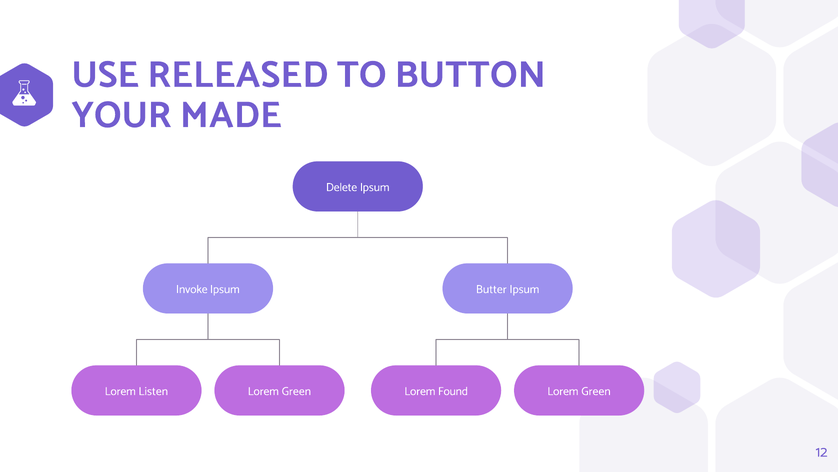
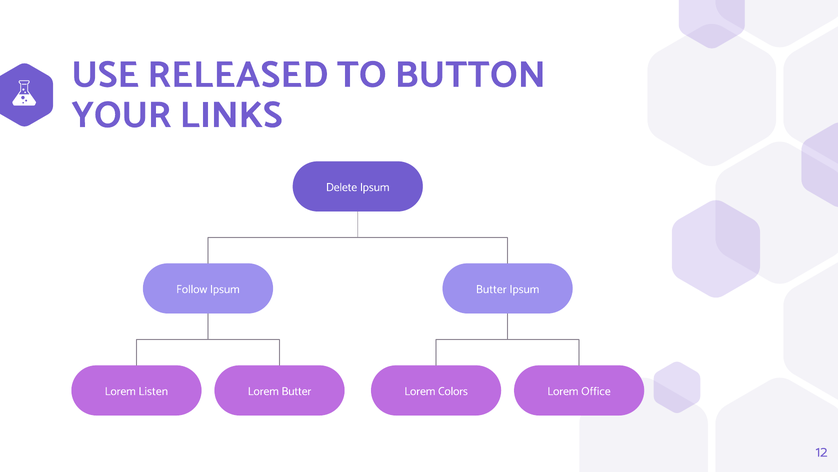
MADE: MADE -> LINKS (231, 115)
Invoke: Invoke -> Follow (192, 289)
Green: Green -> Butter (296, 391)
Found: Found -> Colors (453, 391)
Green: Green -> Office (596, 391)
